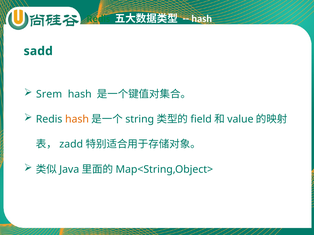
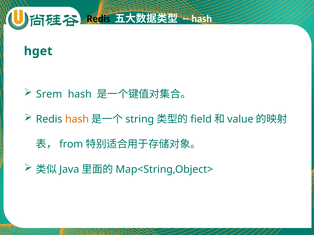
Redis colour: green -> black (98, 19)
sadd: sadd -> hget (38, 51)
zadd: zadd -> from (71, 145)
